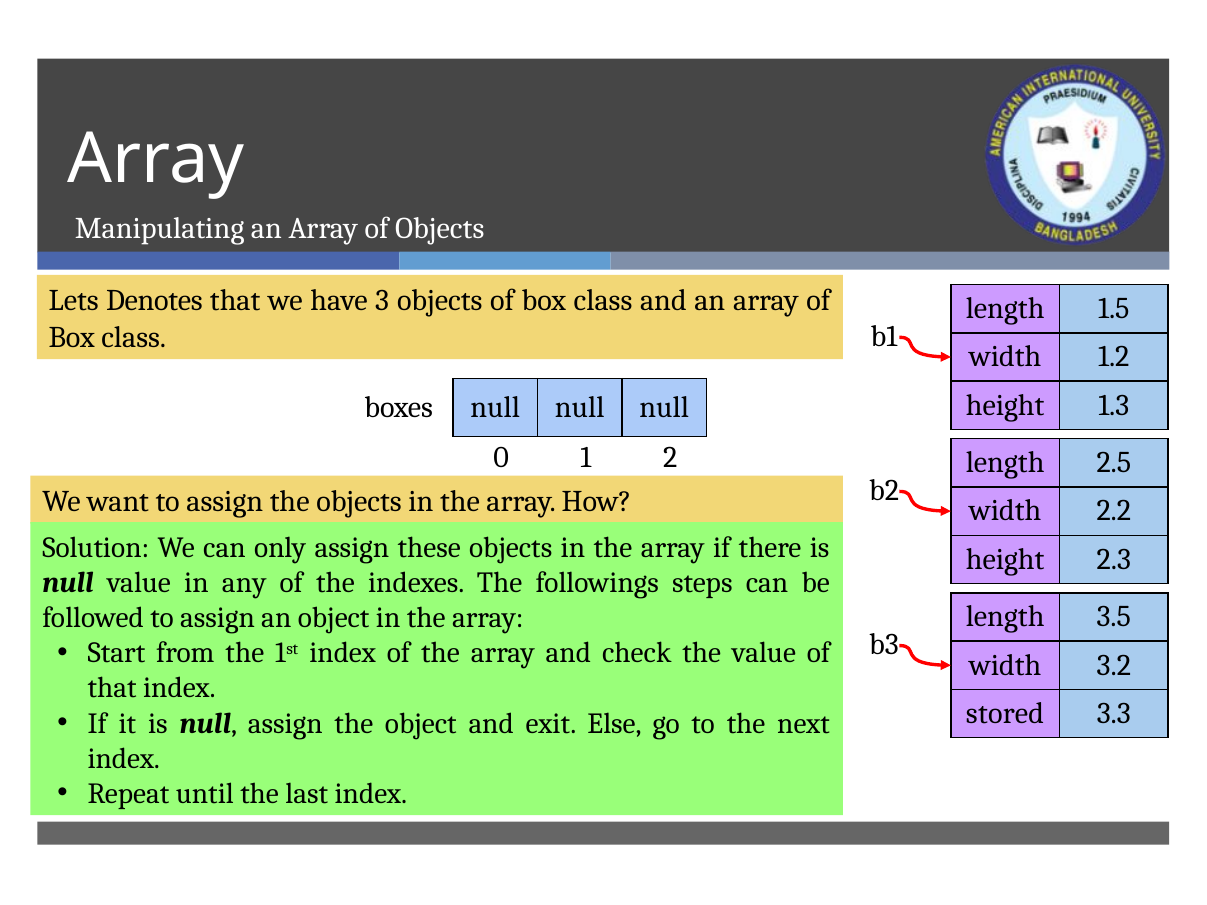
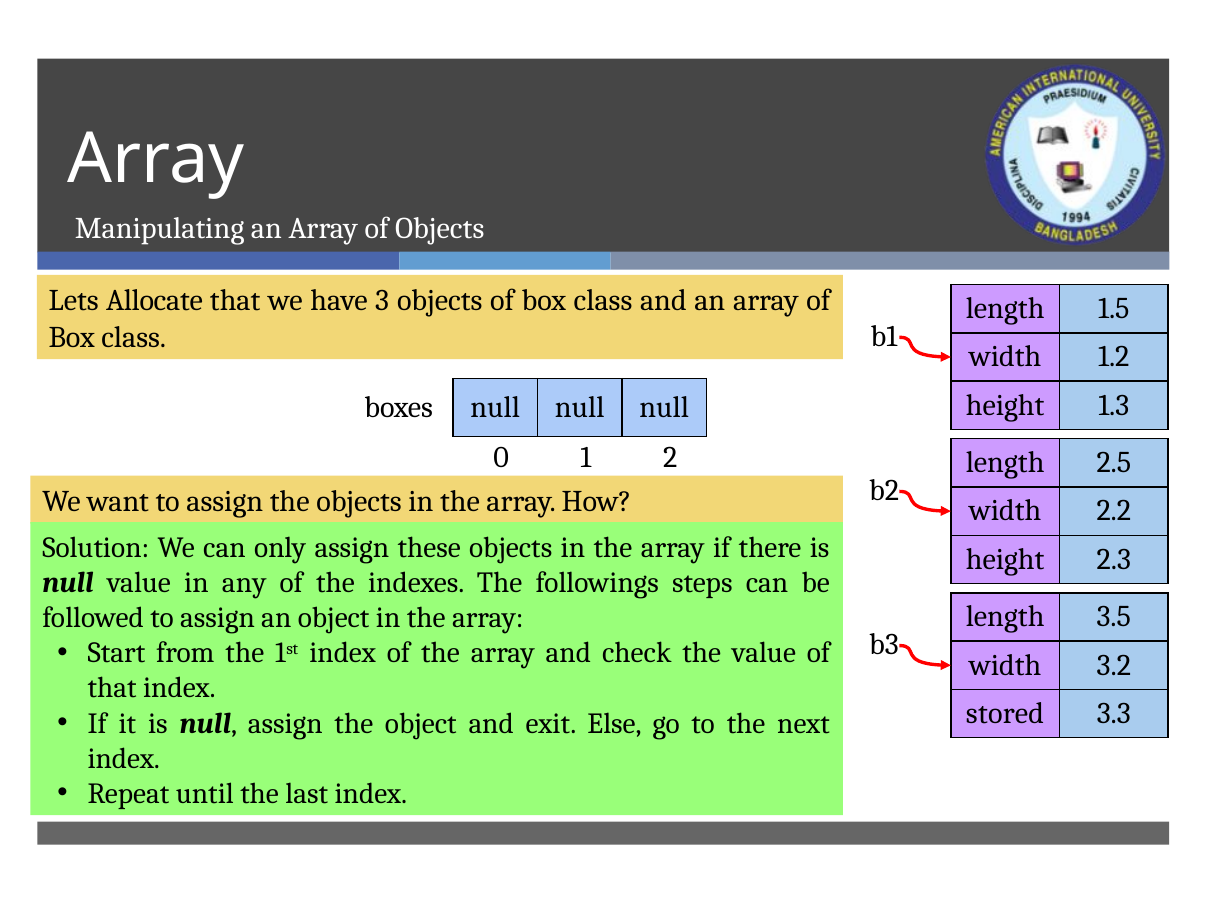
Denotes: Denotes -> Allocate (154, 301)
